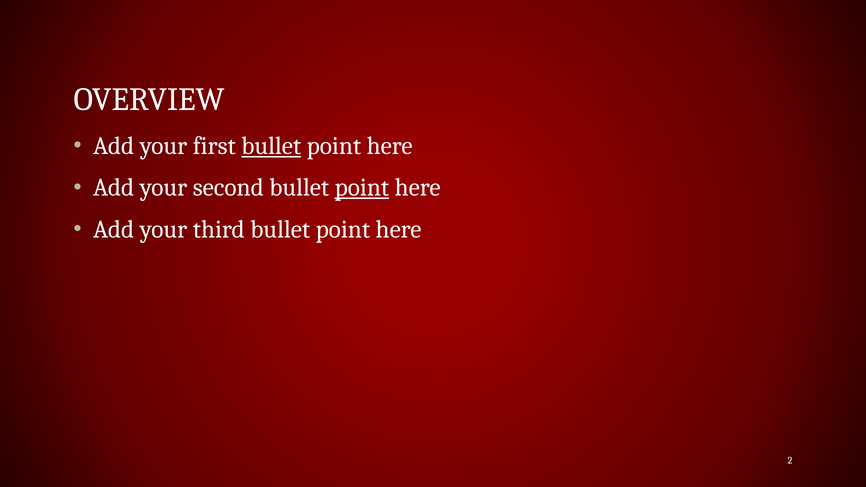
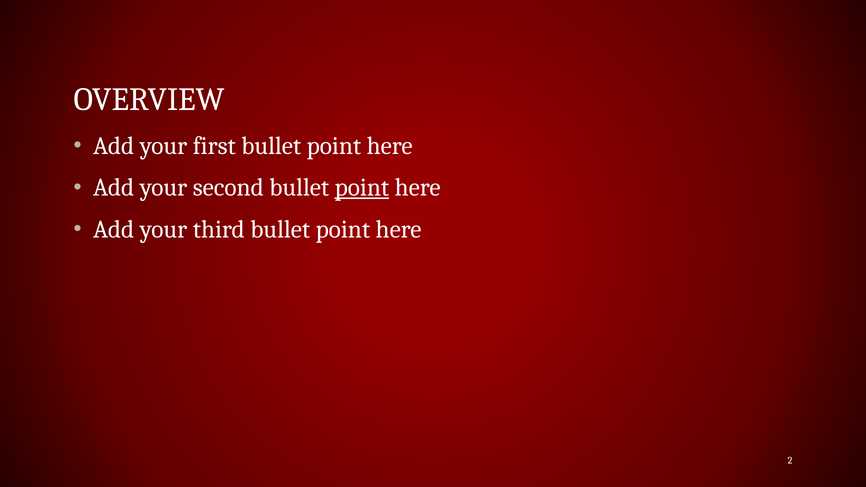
bullet underline: present -> none (271, 146)
